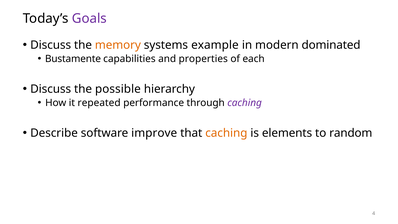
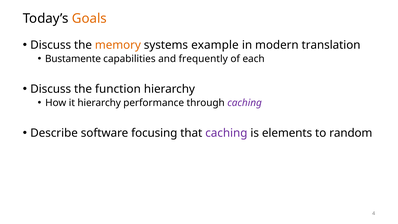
Goals colour: purple -> orange (89, 19)
dominated: dominated -> translation (331, 45)
properties: properties -> frequently (203, 59)
possible: possible -> function (118, 89)
it repeated: repeated -> hierarchy (99, 103)
improve: improve -> focusing (154, 133)
caching colour: orange -> purple (226, 133)
